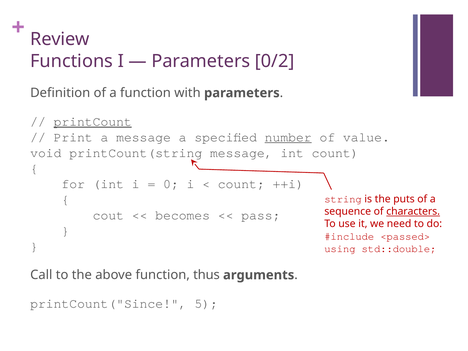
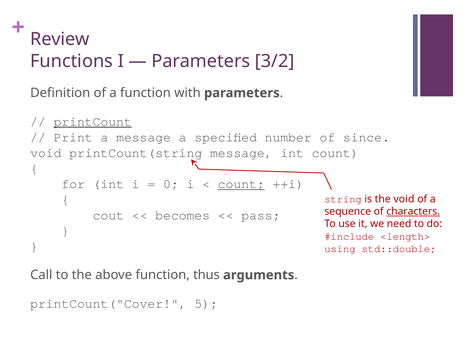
0/2: 0/2 -> 3/2 (275, 61)
number underline: present -> none (288, 137)
value: value -> since (366, 137)
count underline: none -> present (241, 184)
the puts: puts -> void (404, 199)
<passed>: <passed> -> <length> (405, 236)
printCount("Since: printCount("Since -> printCount("Cover (108, 304)
